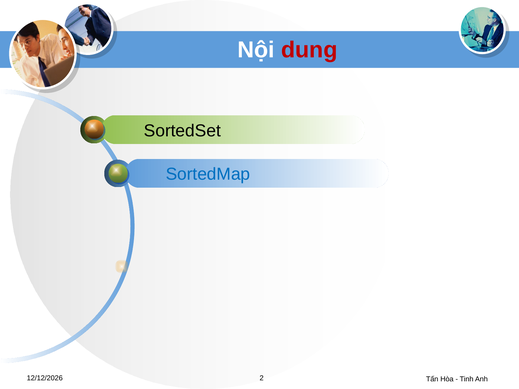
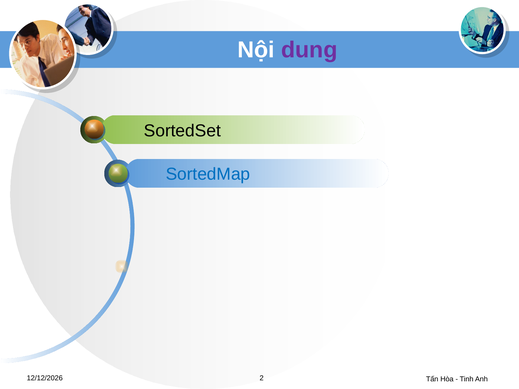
dung colour: red -> purple (309, 50)
